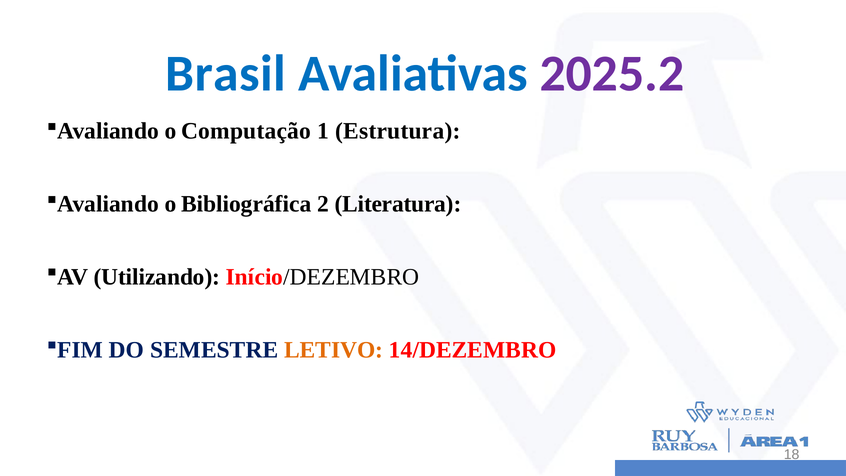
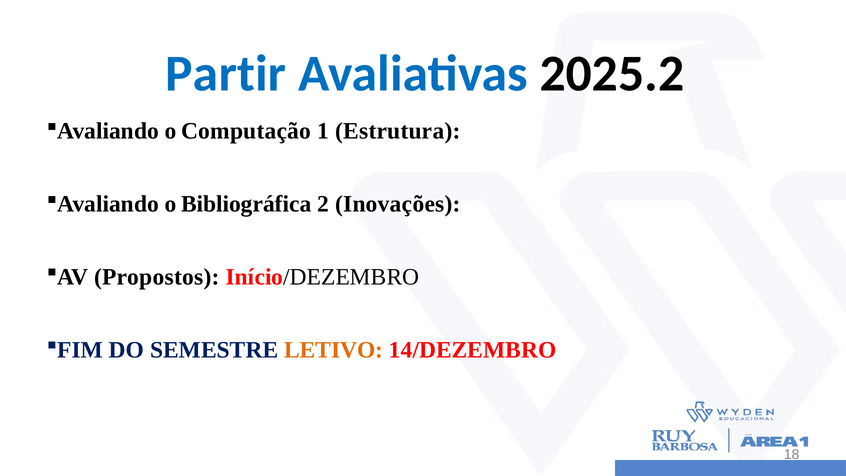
Brasil: Brasil -> Partir (226, 74)
2025.2 colour: purple -> black (612, 74)
Literatura: Literatura -> Inovações (398, 204)
Utilizando: Utilizando -> Propostos (157, 277)
